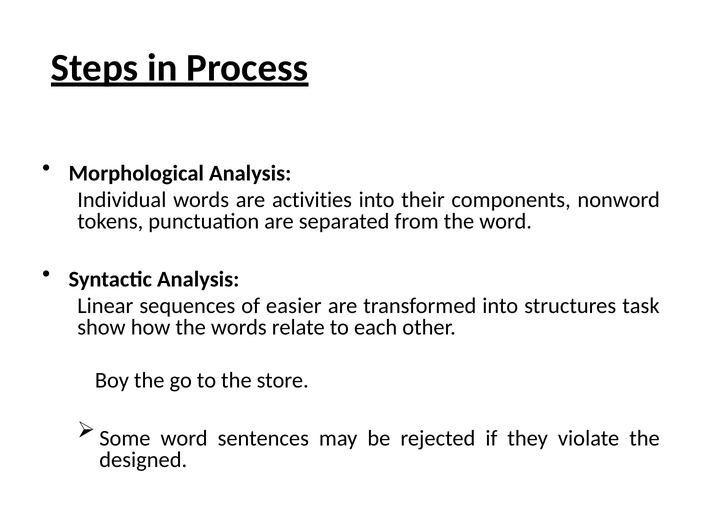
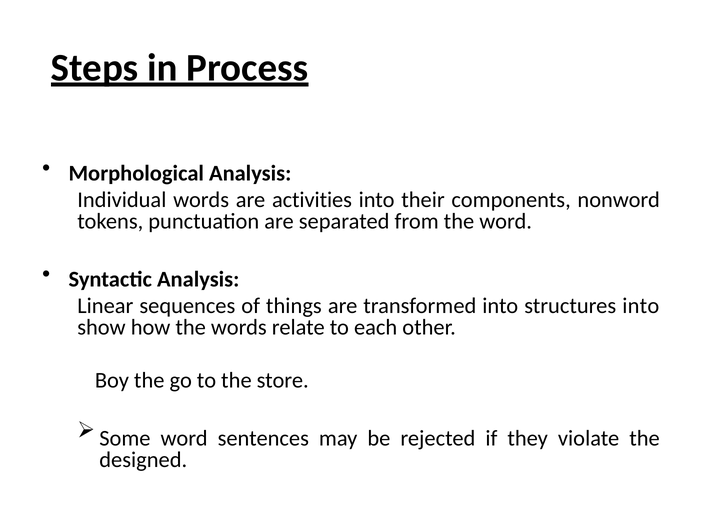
easier: easier -> things (294, 306)
structures task: task -> into (641, 306)
